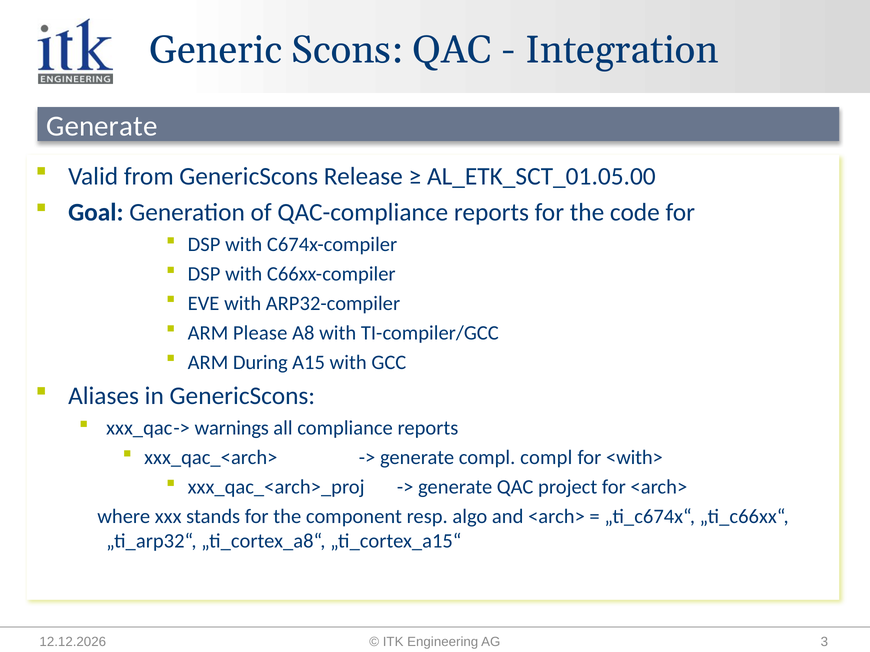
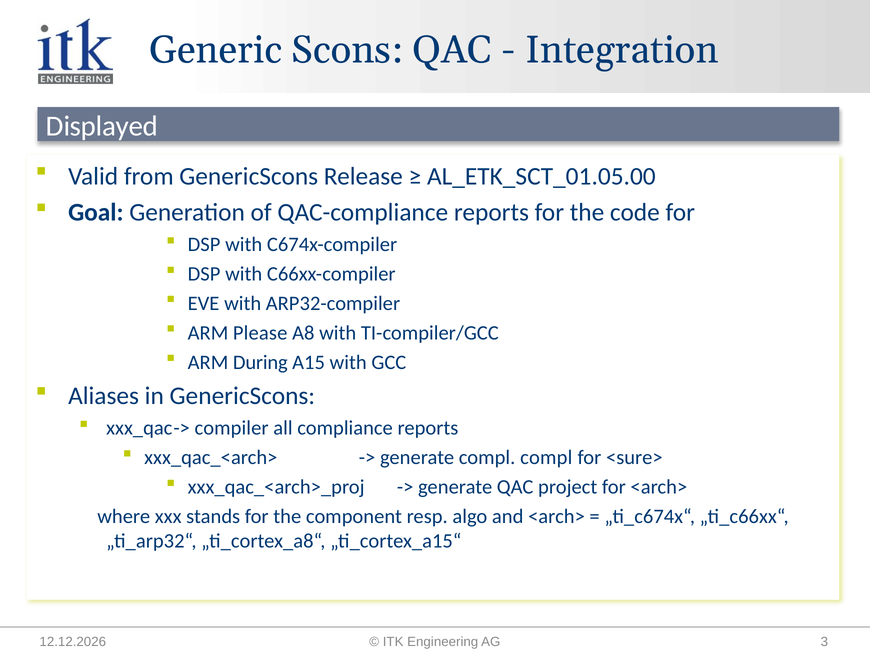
Generate: Generate -> Displayed (102, 126)
warnings: warnings -> compiler (232, 428)
<with>: <with> -> <sure> (634, 458)
